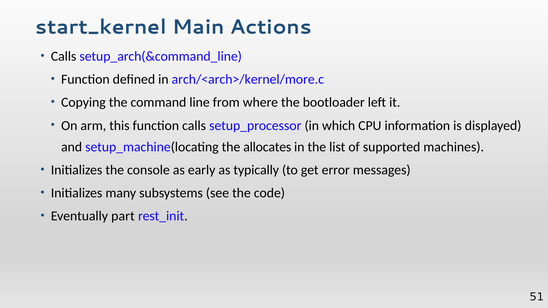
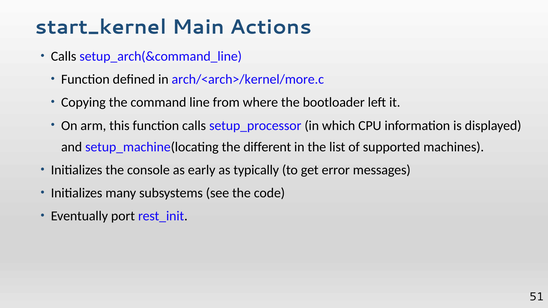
allocates: allocates -> different (267, 147)
part: part -> port (123, 216)
